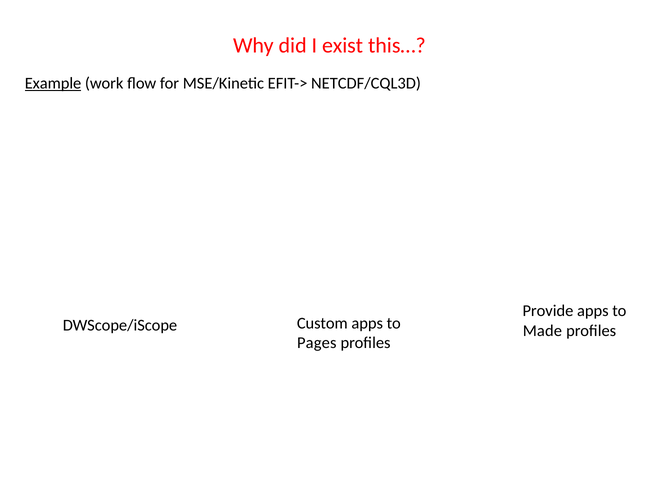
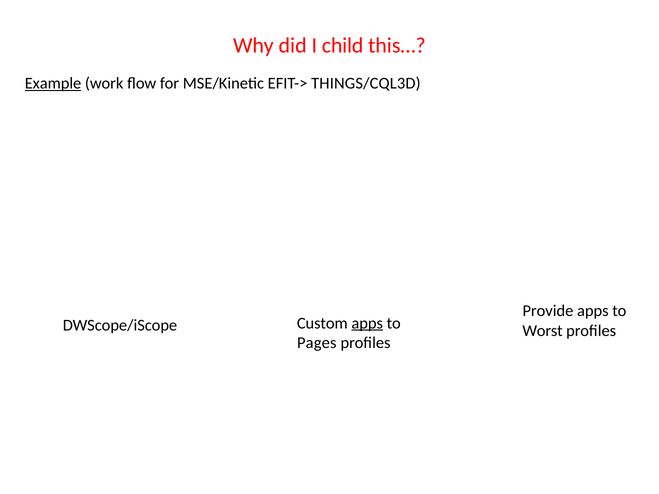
exist: exist -> child (343, 45)
NETCDF/CQL3D: NETCDF/CQL3D -> THINGS/CQL3D (366, 83)
apps underline: none -> present (367, 323)
Made: Made -> Worst (543, 331)
